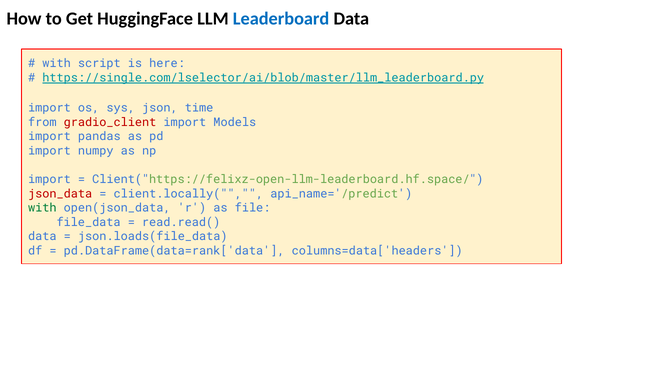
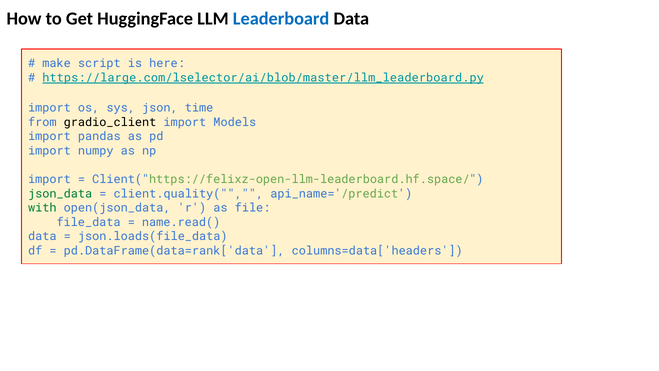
with: with -> make (57, 64)
https://single.com/lselector/ai/blob/master/llm_leaderboard.py: https://single.com/lselector/ai/blob/master/llm_leaderboard.py -> https://large.com/lselector/ai/blob/master/llm_leaderboard.py (263, 78)
gradio_client colour: red -> black (110, 122)
json_data colour: red -> green (60, 193)
client.locally(: client.locally( -> client.quality( (188, 193)
read.read(: read.read( -> name.read( (181, 222)
